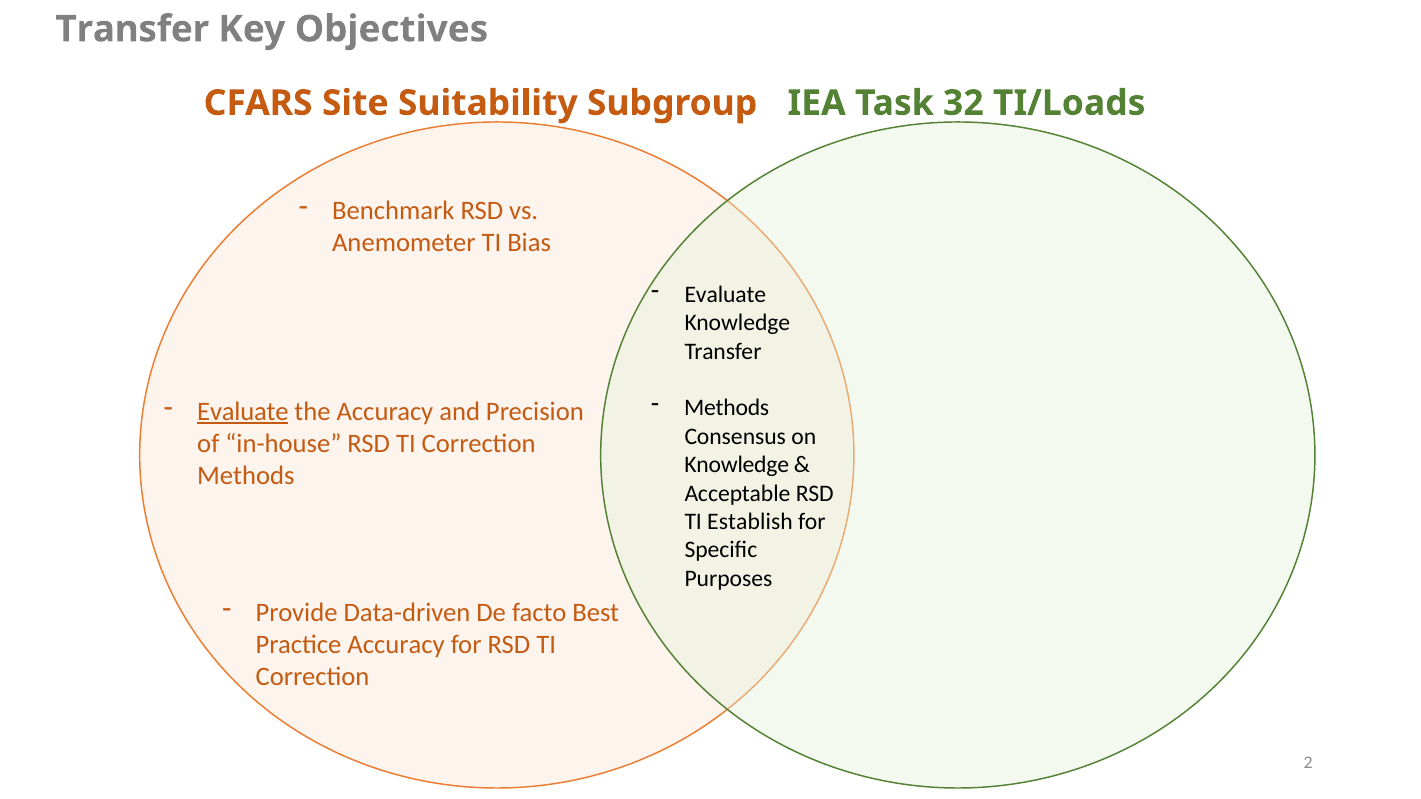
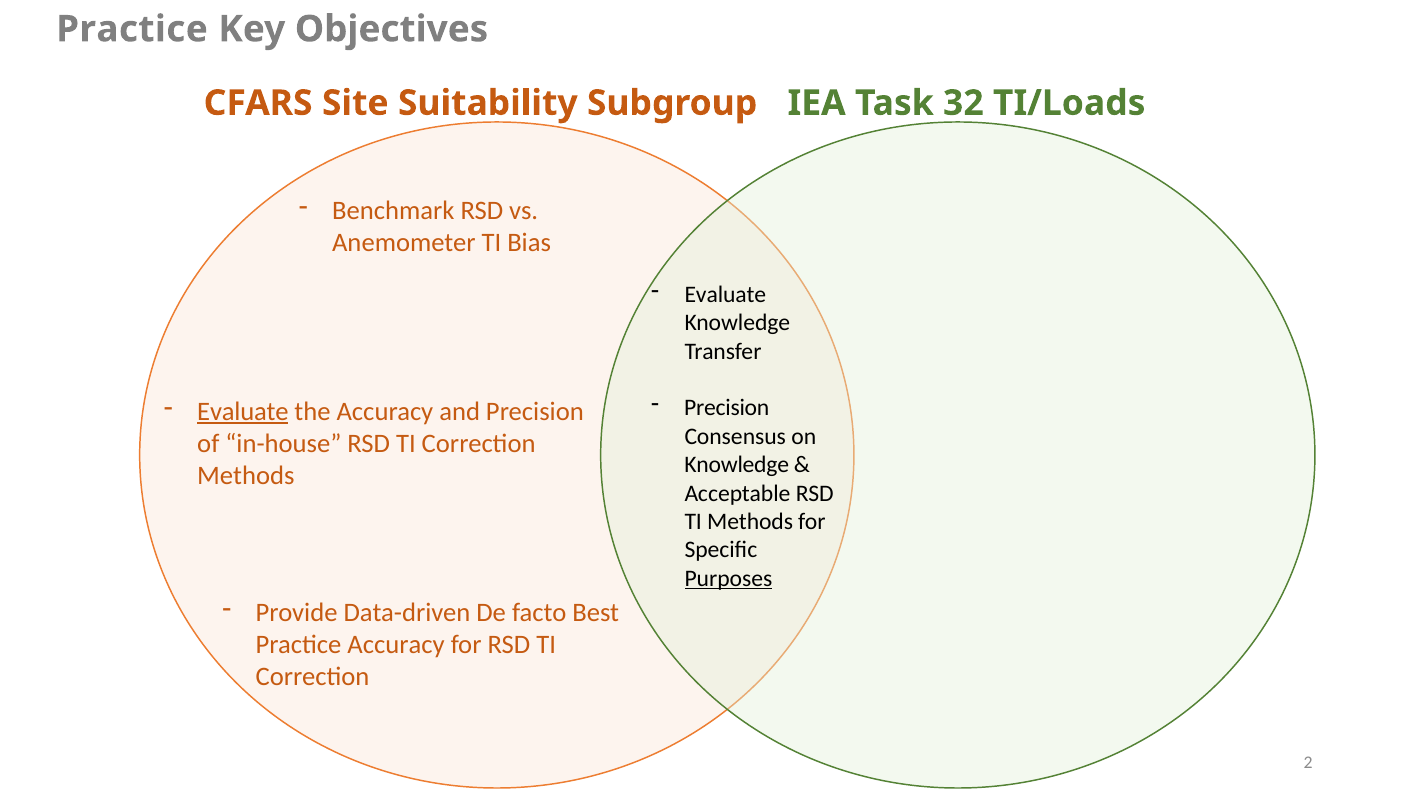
Transfer: Transfer -> Practice (132, 29)
Methods: Methods -> Precision (727, 408)
TI Establish: Establish -> Methods (750, 522)
Purposes underline: none -> present (728, 579)
